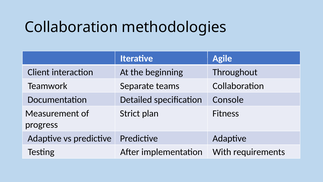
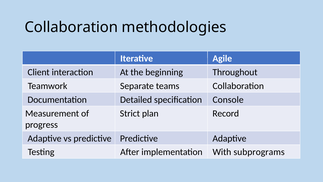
Fitness: Fitness -> Record (226, 113)
requirements: requirements -> subprograms (259, 152)
